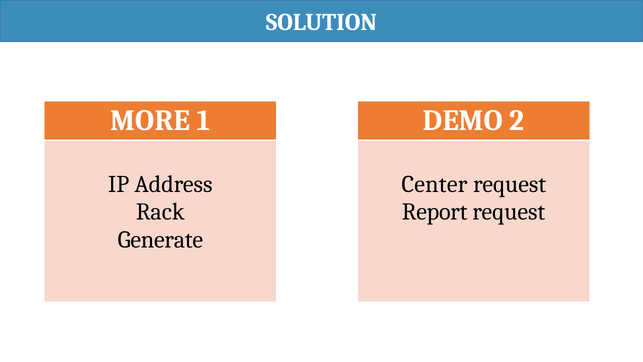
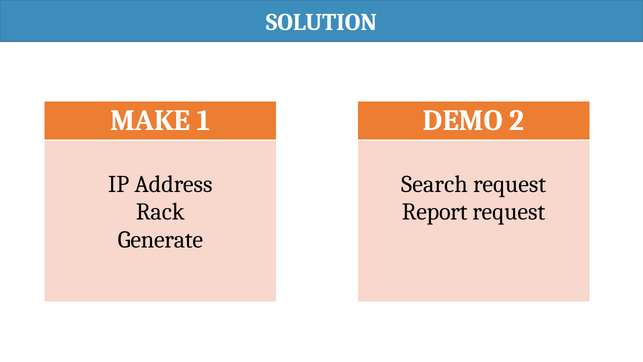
MORE: MORE -> MAKE (150, 121)
Center: Center -> Search (435, 184)
